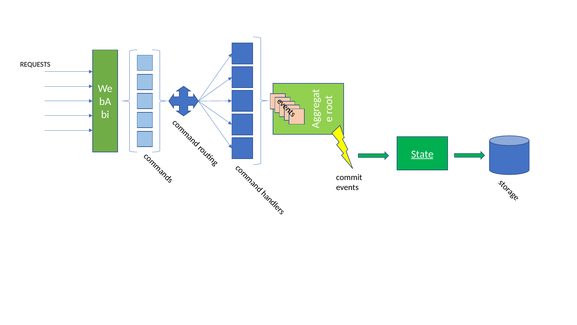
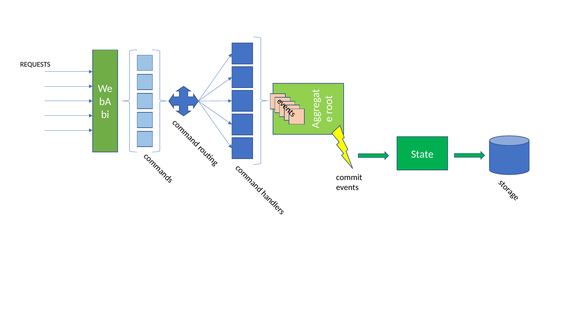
State underline: present -> none (422, 154)
